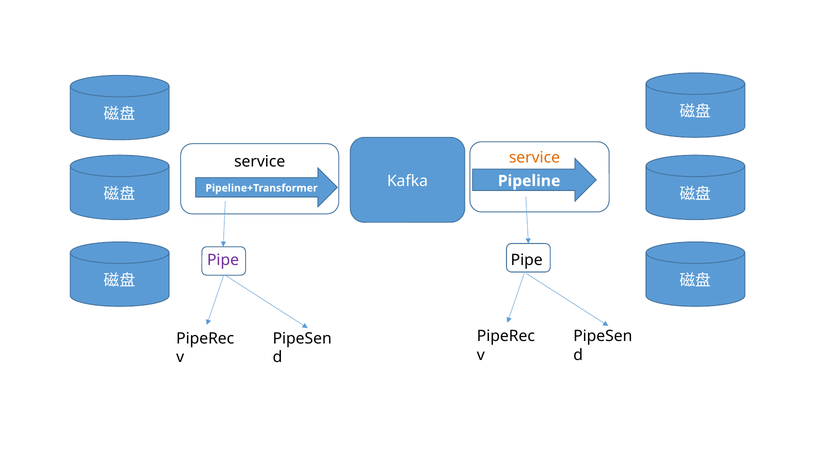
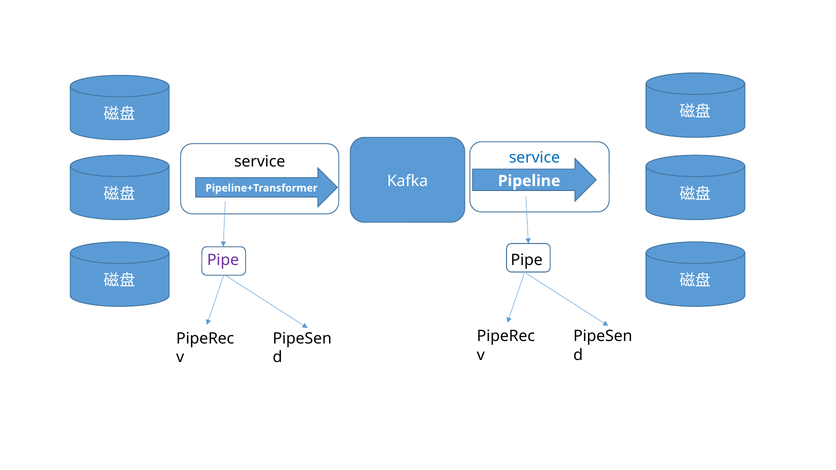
service colour: orange -> blue (534, 158)
